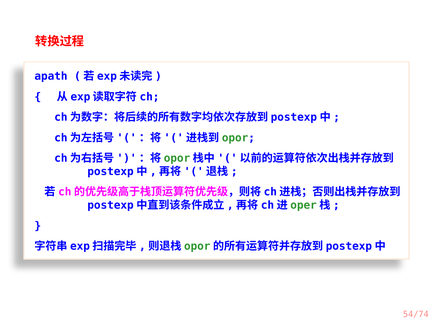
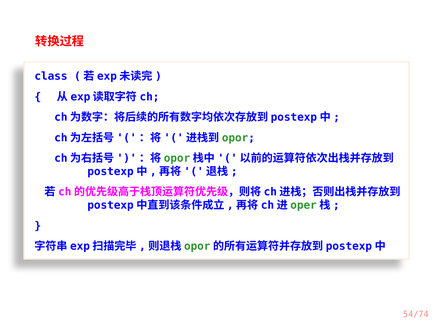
apath: apath -> class (51, 76)
